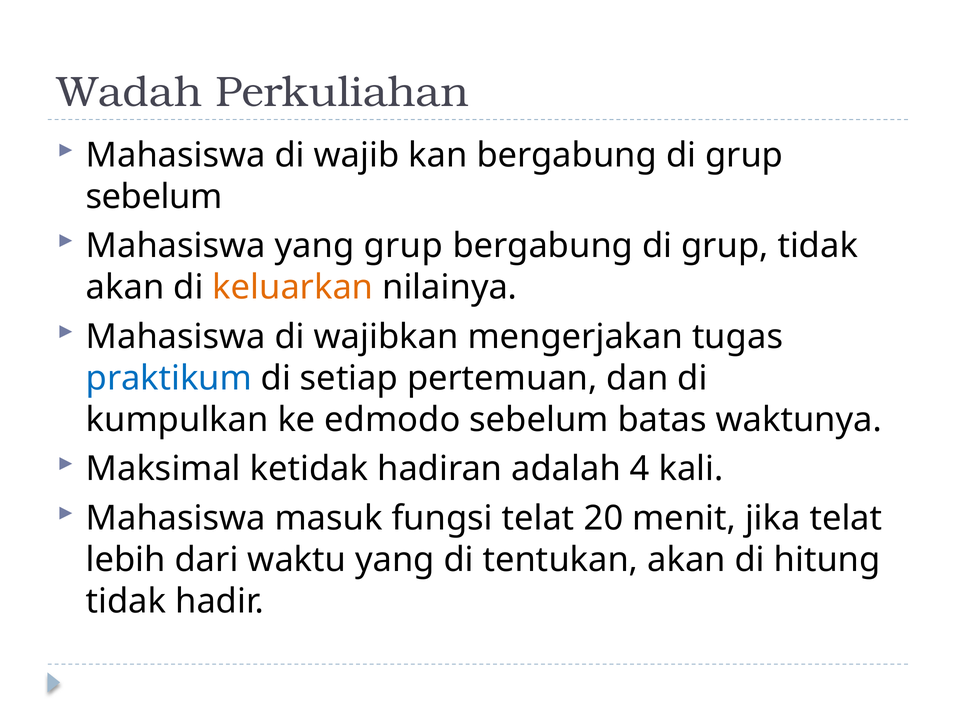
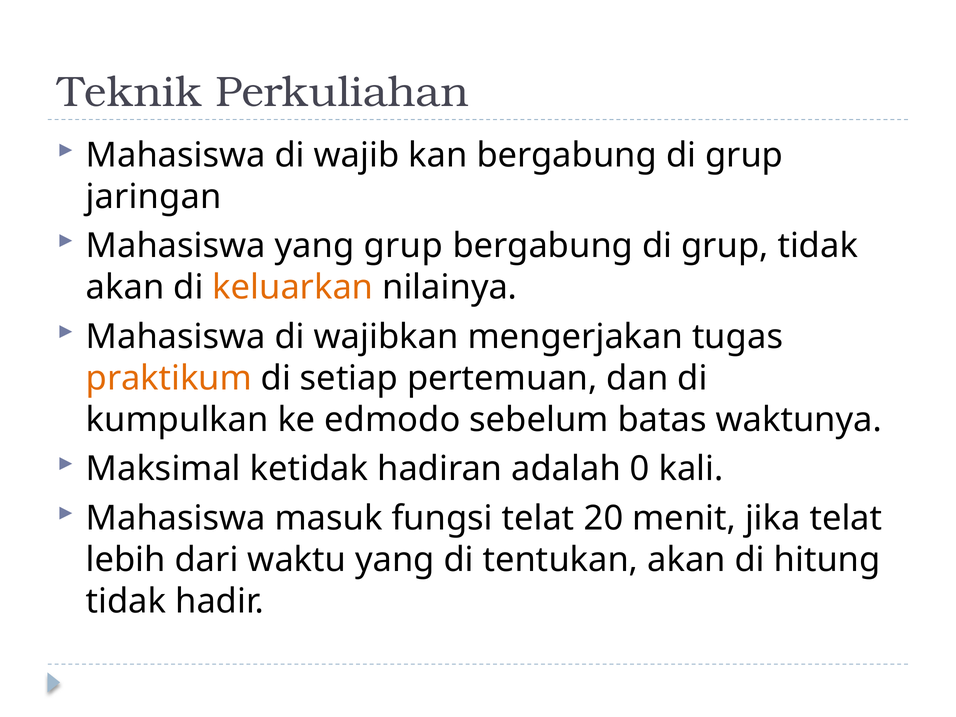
Wadah: Wadah -> Teknik (130, 92)
sebelum: sebelum -> jaringan (154, 197)
praktikum colour: blue -> orange (169, 378)
4: 4 -> 0 (640, 469)
